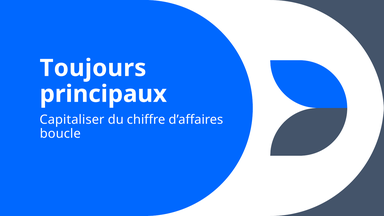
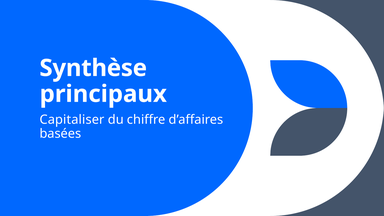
Toujours: Toujours -> Synthèse (93, 68)
boucle: boucle -> basées (60, 134)
